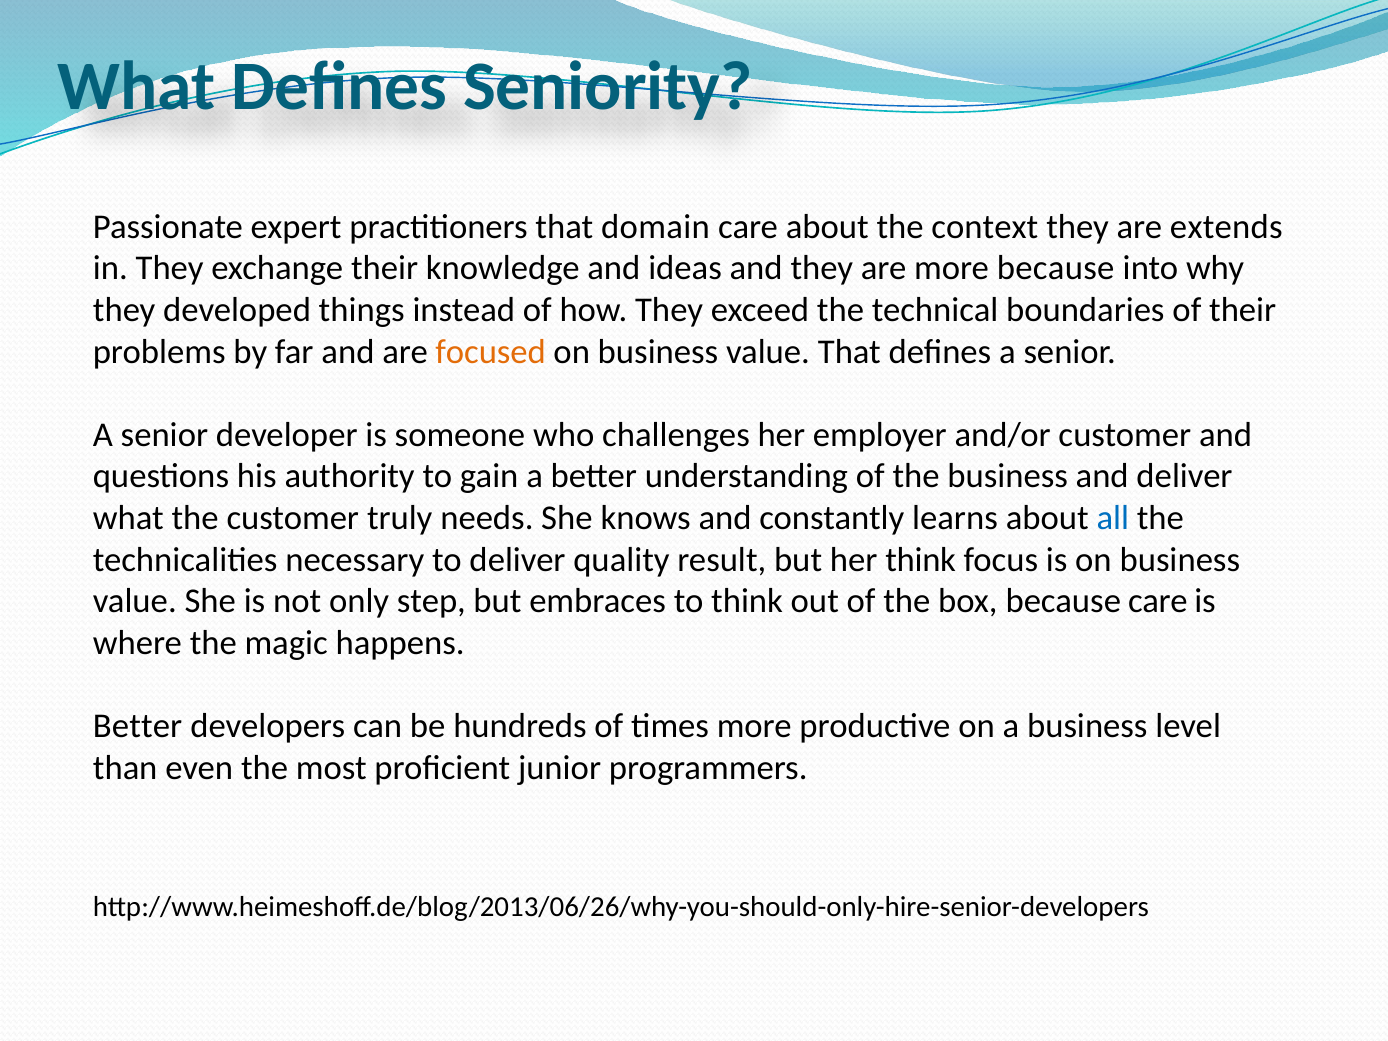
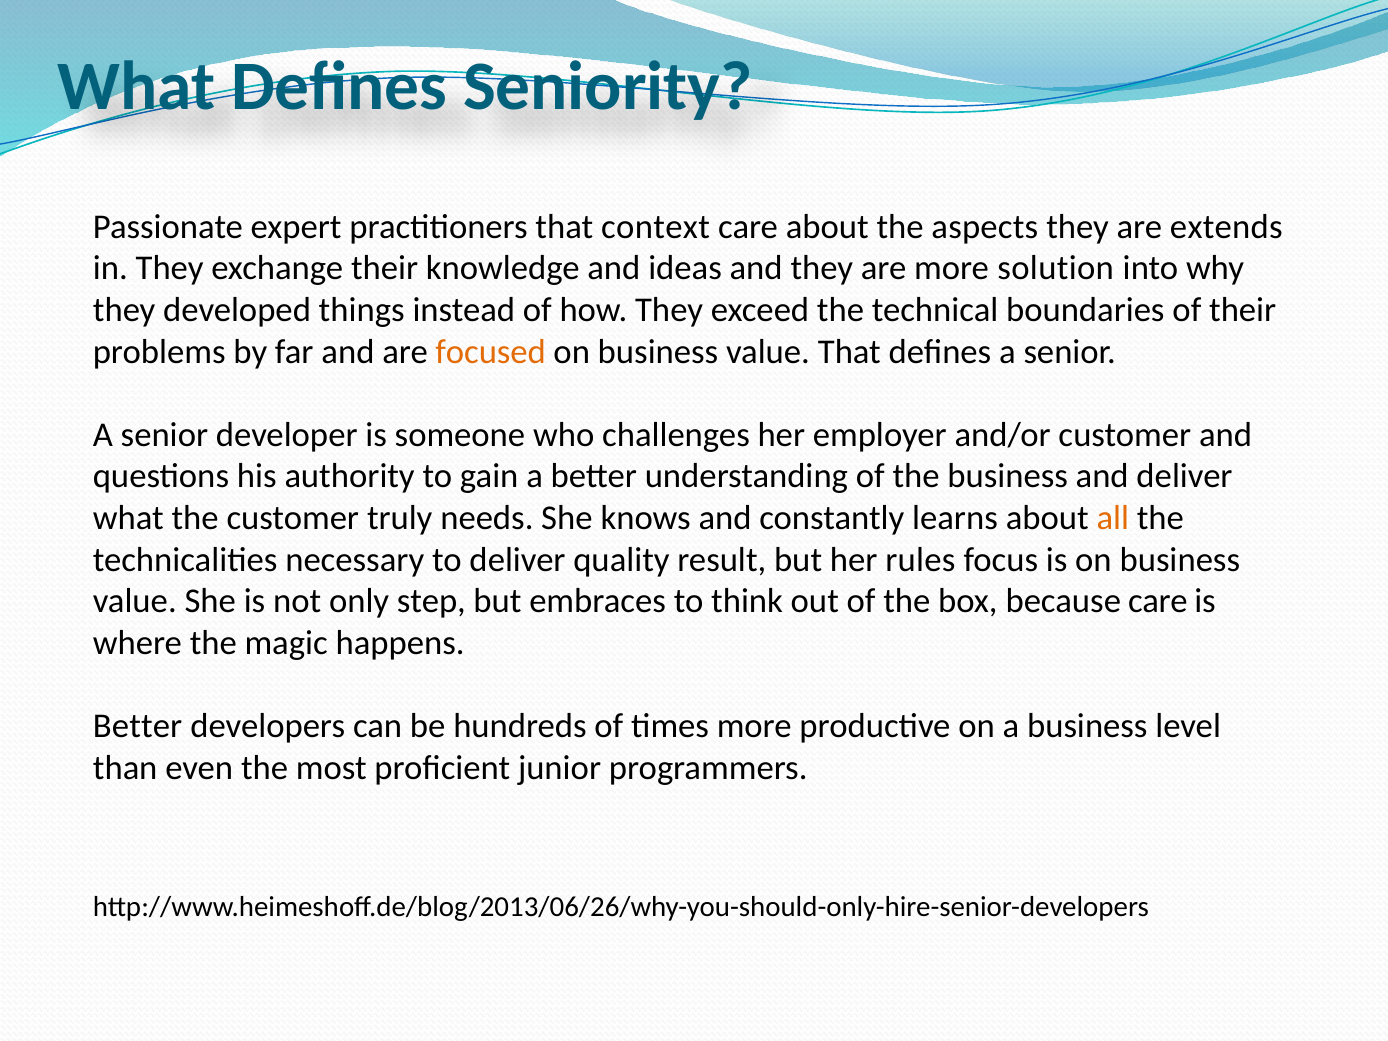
domain: domain -> context (656, 227)
context: context -> aspects (985, 227)
more because: because -> solution (1056, 268)
all colour: blue -> orange (1113, 518)
her think: think -> rules (920, 560)
